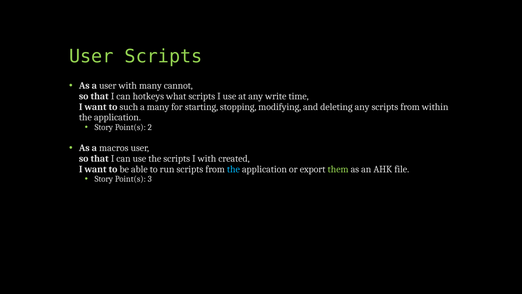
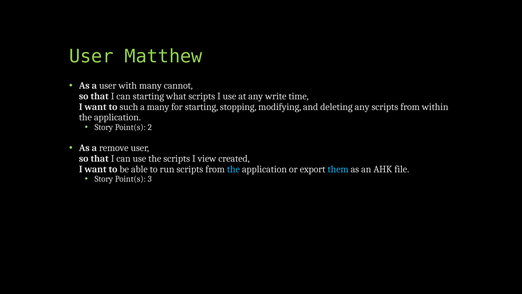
User Scripts: Scripts -> Matthew (164, 56)
can hotkeys: hotkeys -> starting (148, 96)
macros: macros -> remove (114, 148)
I with: with -> view (207, 158)
them colour: light green -> light blue (338, 169)
